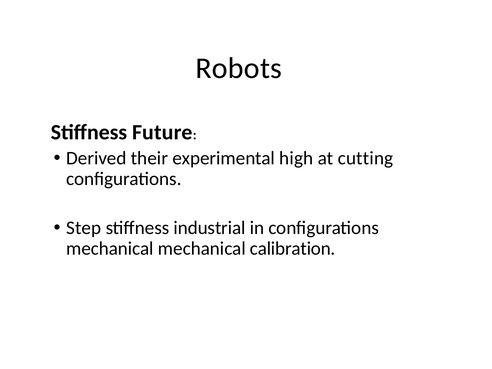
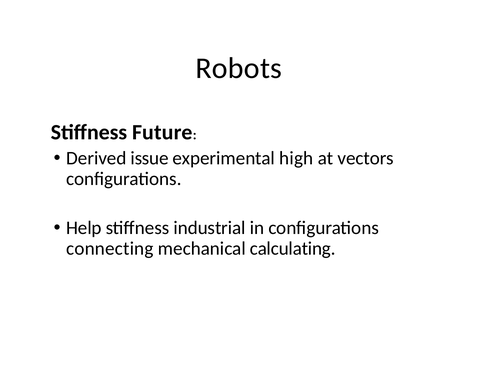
their: their -> issue (150, 158)
cutting: cutting -> vectors (366, 158)
Step: Step -> Help (84, 228)
mechanical: mechanical -> connecting (110, 249)
calibration: calibration -> calculating (293, 249)
